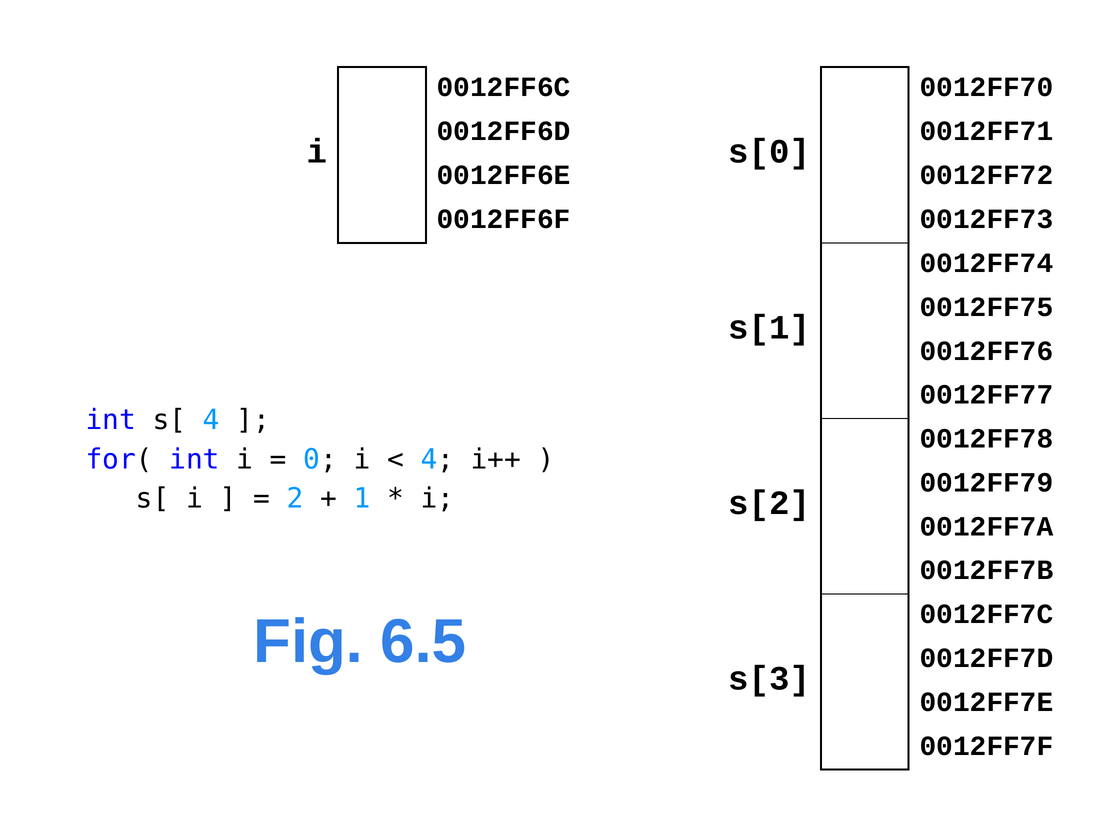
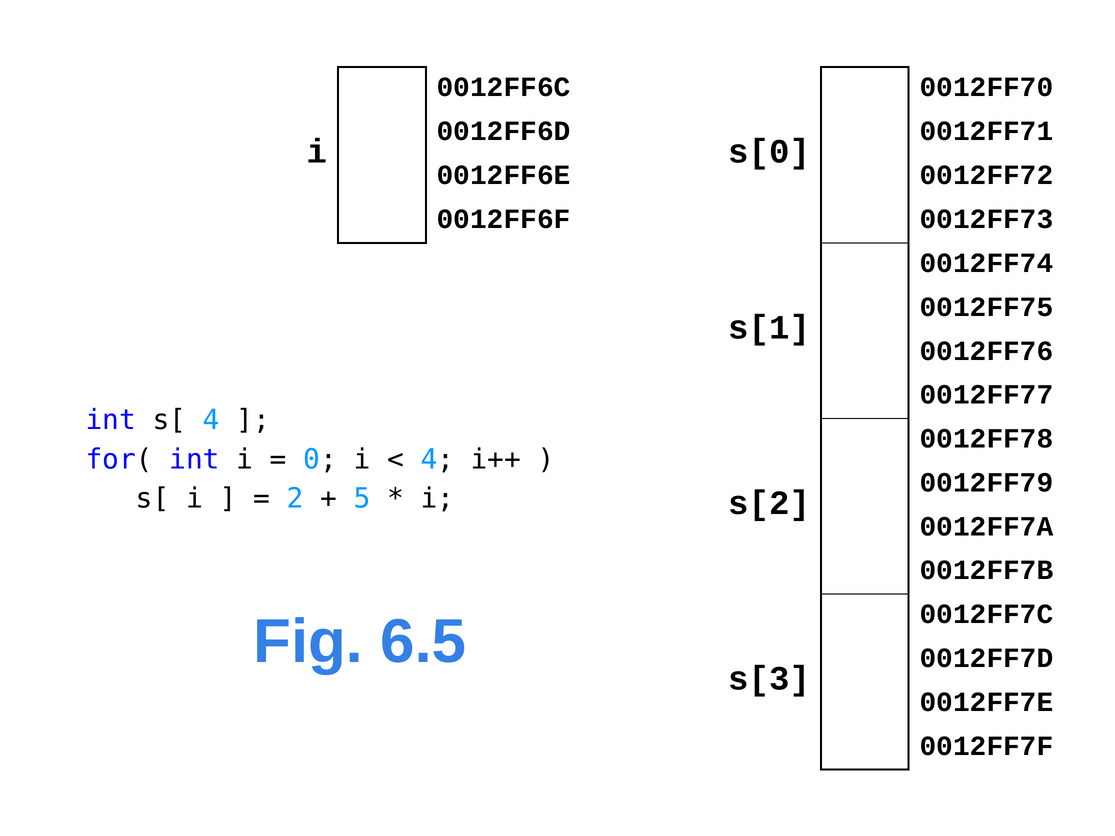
1: 1 -> 5 (362, 498)
